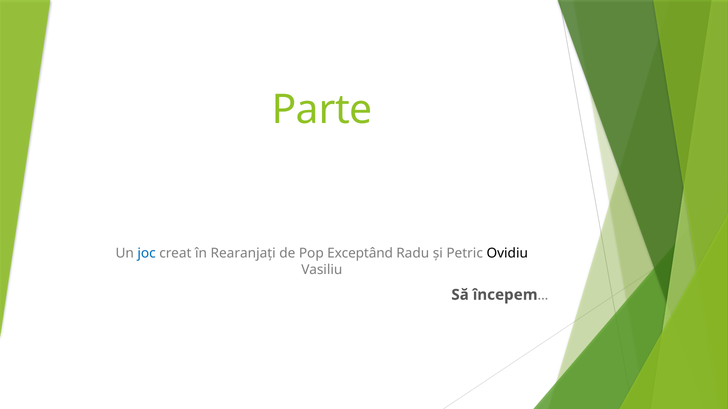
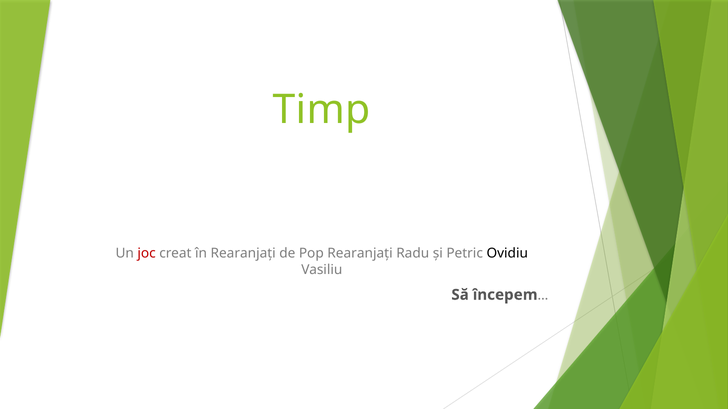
Parte: Parte -> Timp (322, 110)
joc colour: blue -> red (147, 254)
Pop Exceptând: Exceptând -> Rearanjați (360, 254)
